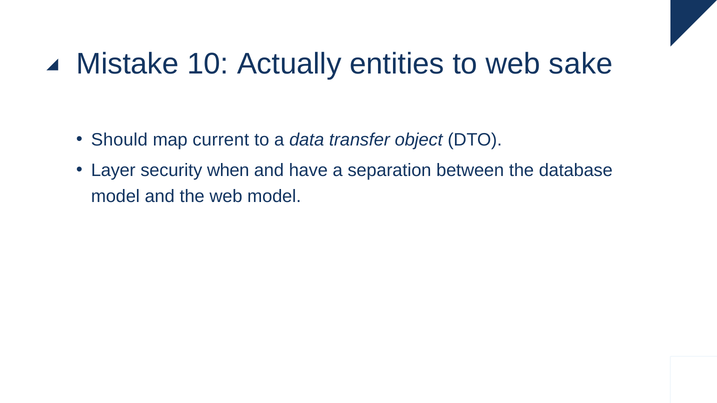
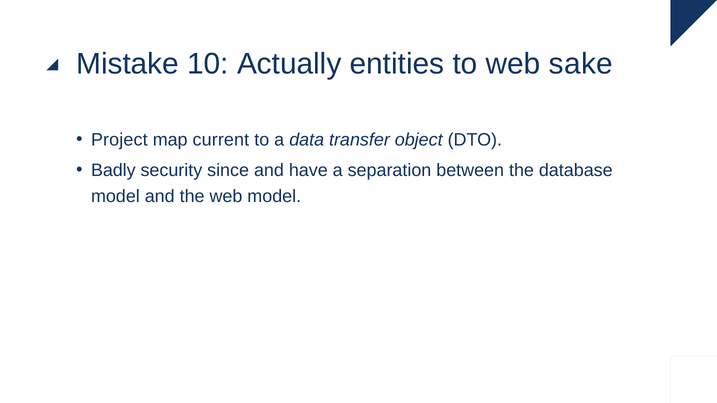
Should: Should -> Project (119, 140)
Layer: Layer -> Badly (113, 170)
when: when -> since (228, 170)
